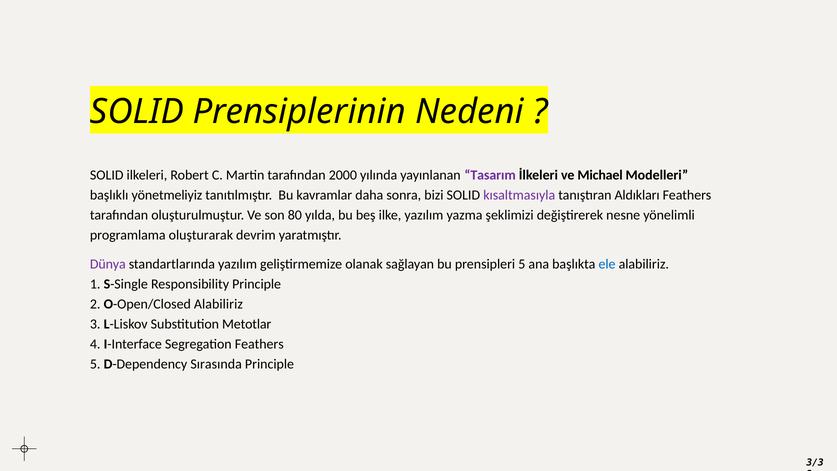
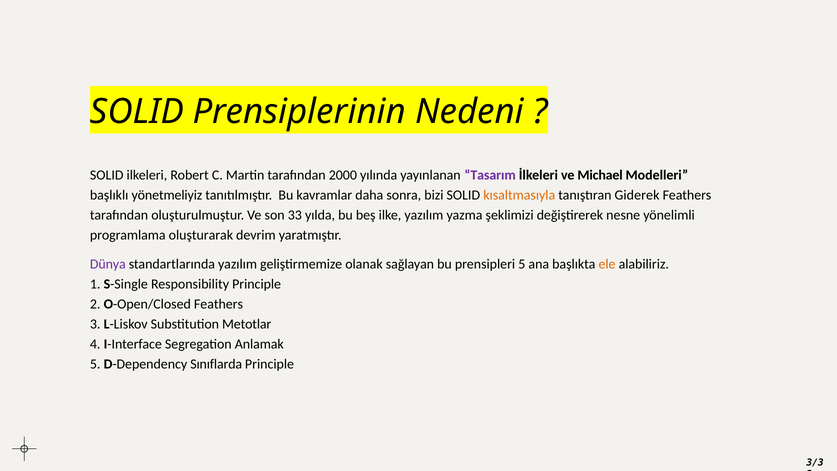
kısaltmasıyla colour: purple -> orange (519, 195)
Aldıkları: Aldıkları -> Giderek (637, 195)
80: 80 -> 33 (295, 215)
ele colour: blue -> orange (607, 264)
O-Open/Closed Alabiliriz: Alabiliriz -> Feathers (218, 304)
Segregation Feathers: Feathers -> Anlamak (259, 344)
Sırasında: Sırasında -> Sınıflarda (216, 364)
